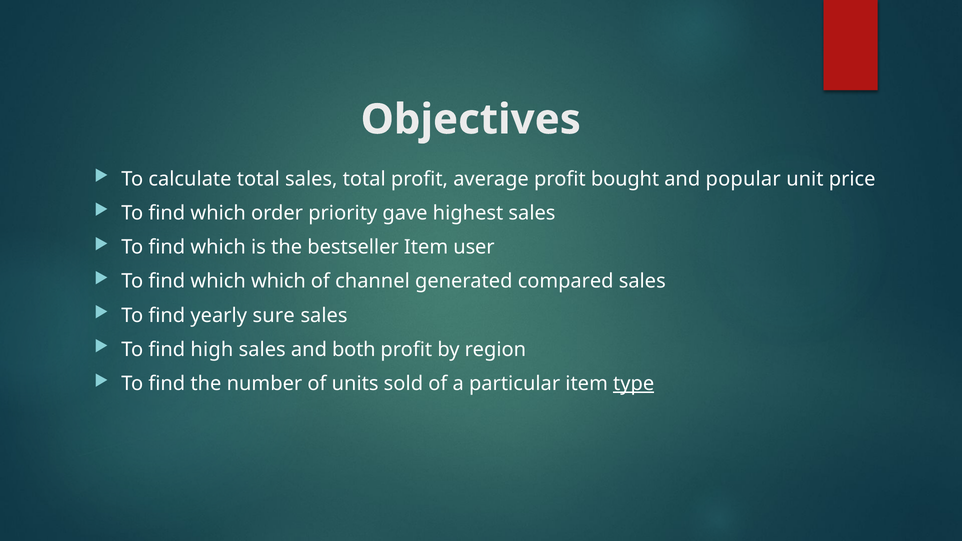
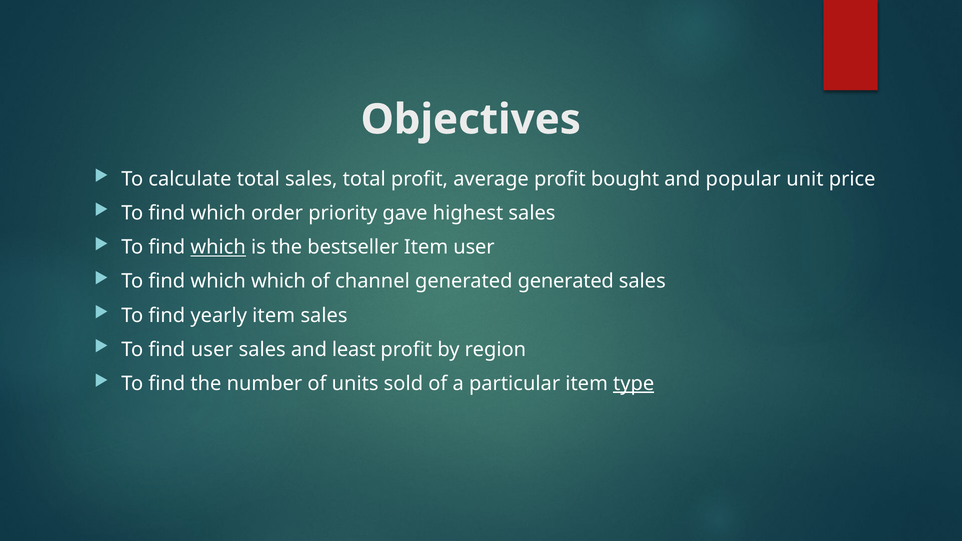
which underline: none -> present (218, 247)
generated compared: compared -> generated (566, 281)
yearly sure: sure -> item (274, 316)
find high: high -> user (212, 350)
both: both -> least (354, 350)
